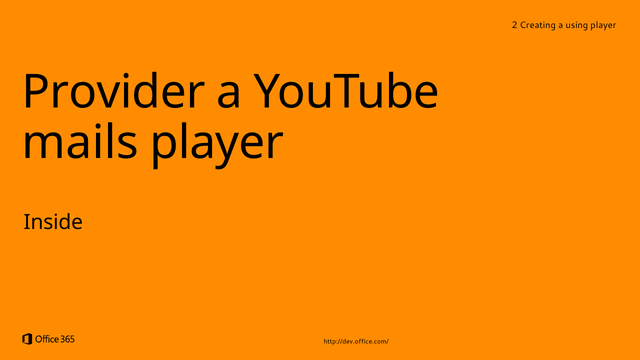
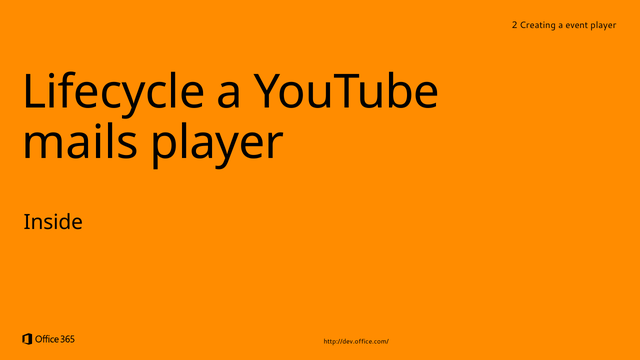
using: using -> event (577, 25)
Provider: Provider -> Lifecycle (114, 92)
